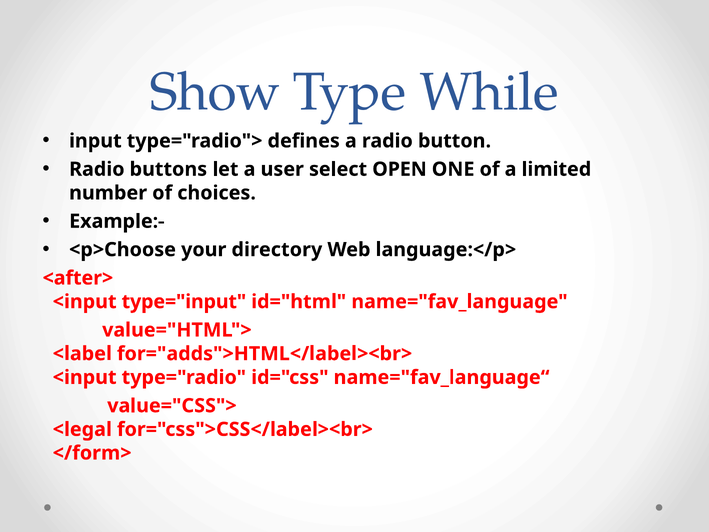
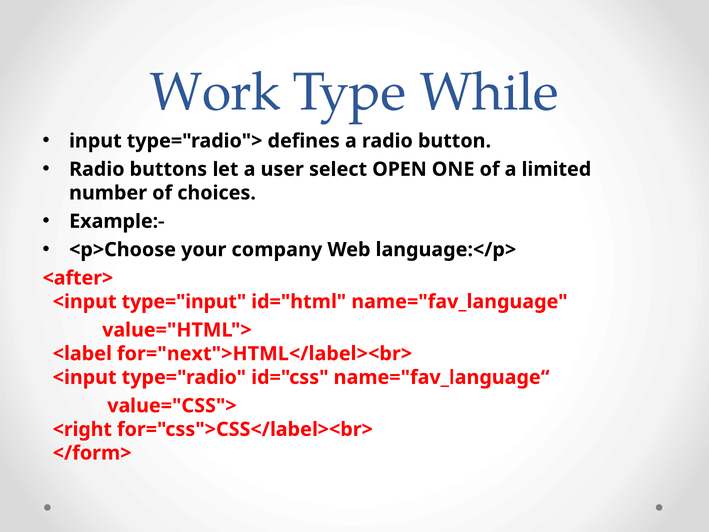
Show: Show -> Work (215, 92)
directory: directory -> company (277, 250)
for="adds">HTML</label><br>: for="adds">HTML</label><br> -> for="next">HTML</label><br> (265, 354)
<legal: <legal -> <right (82, 429)
